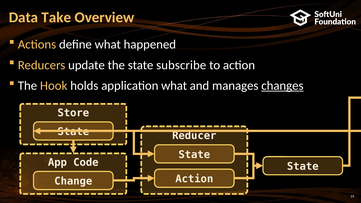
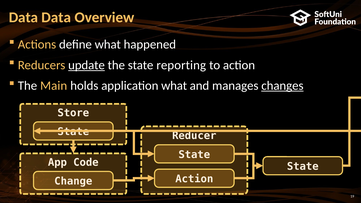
Data Take: Take -> Data (56, 18)
update underline: none -> present (86, 65)
subscribe: subscribe -> reporting (181, 65)
Hook: Hook -> Main (54, 86)
